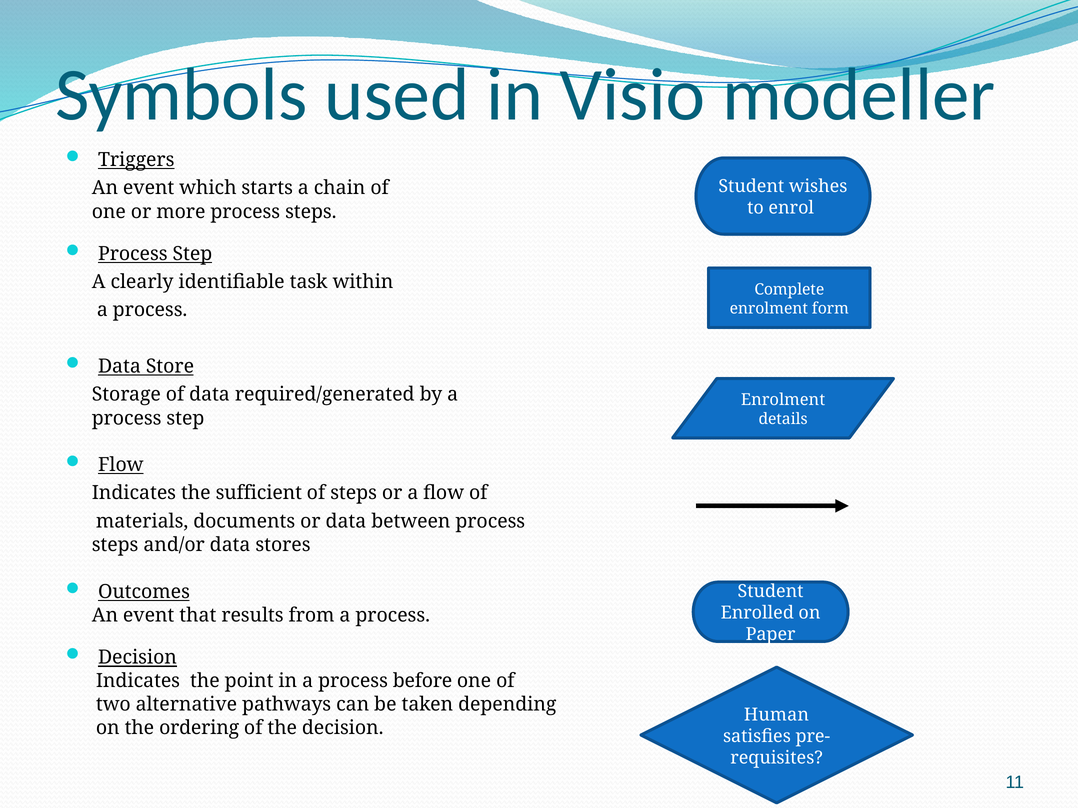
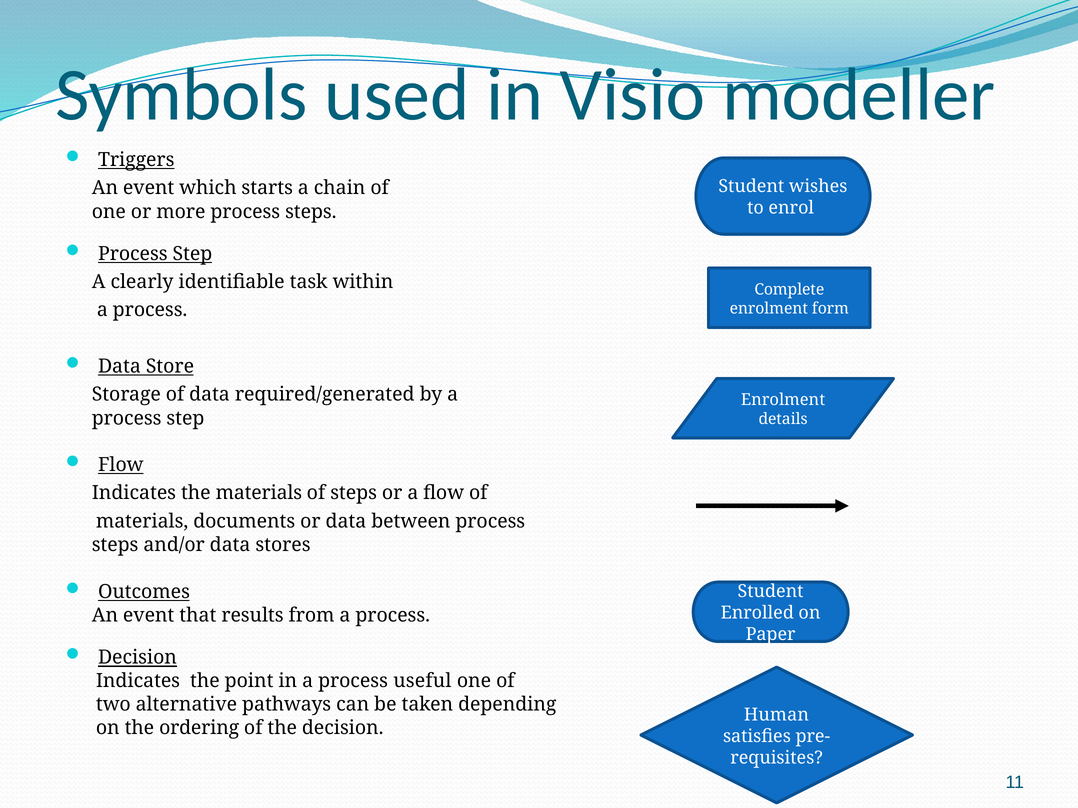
the sufficient: sufficient -> materials (259, 493)
before: before -> useful (422, 681)
